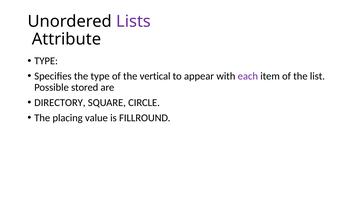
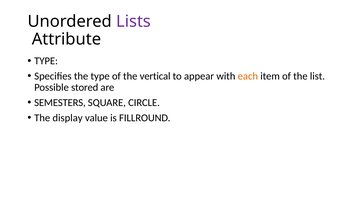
each colour: purple -> orange (248, 76)
DIRECTORY: DIRECTORY -> SEMESTERS (60, 103)
placing: placing -> display (68, 118)
